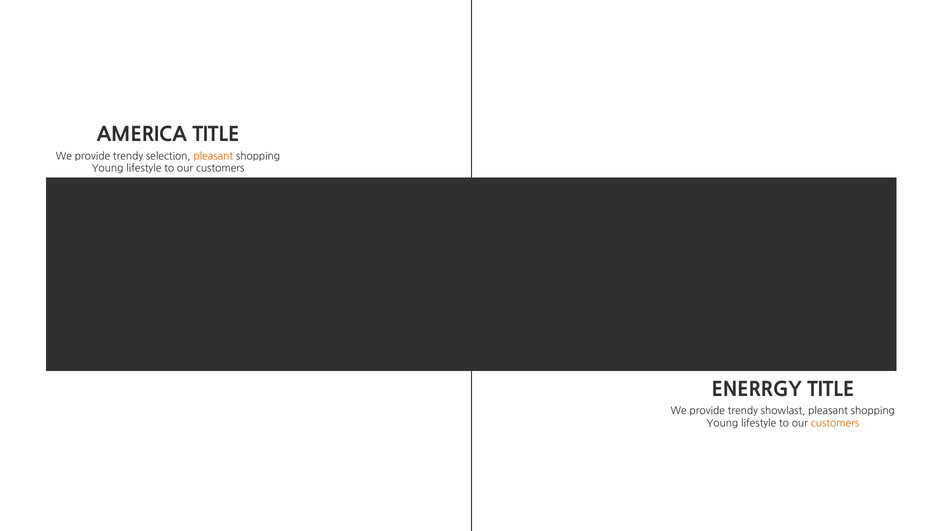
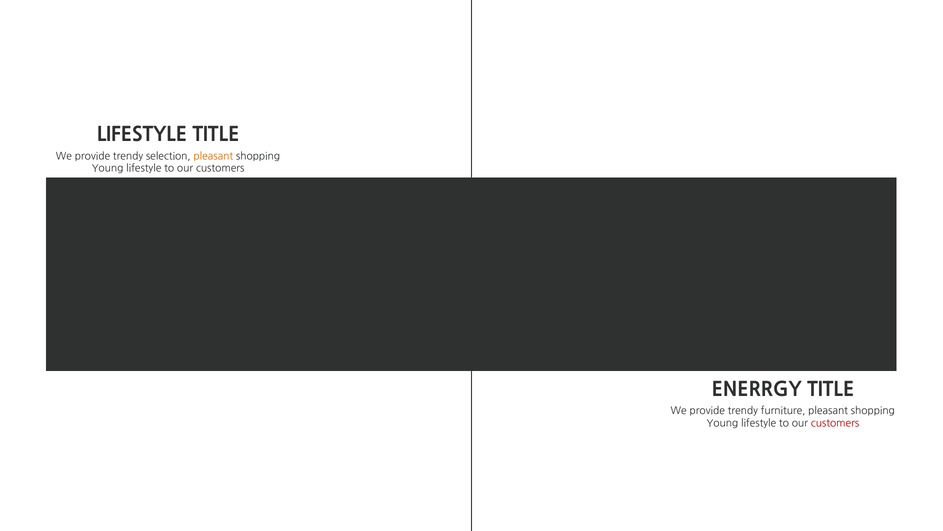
AMERICA: AMERICA -> LIFESTYLE (142, 135)
showlast: showlast -> furniture (783, 411)
customers colour: orange -> red (835, 423)
